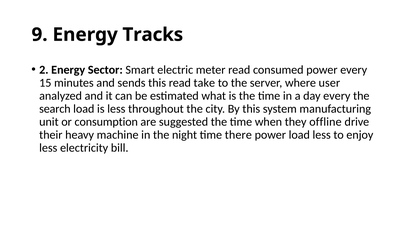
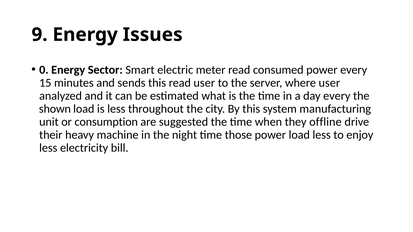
Tracks: Tracks -> Issues (153, 35)
2: 2 -> 0 (44, 70)
read take: take -> user (204, 83)
search: search -> shown (55, 109)
there: there -> those (238, 135)
